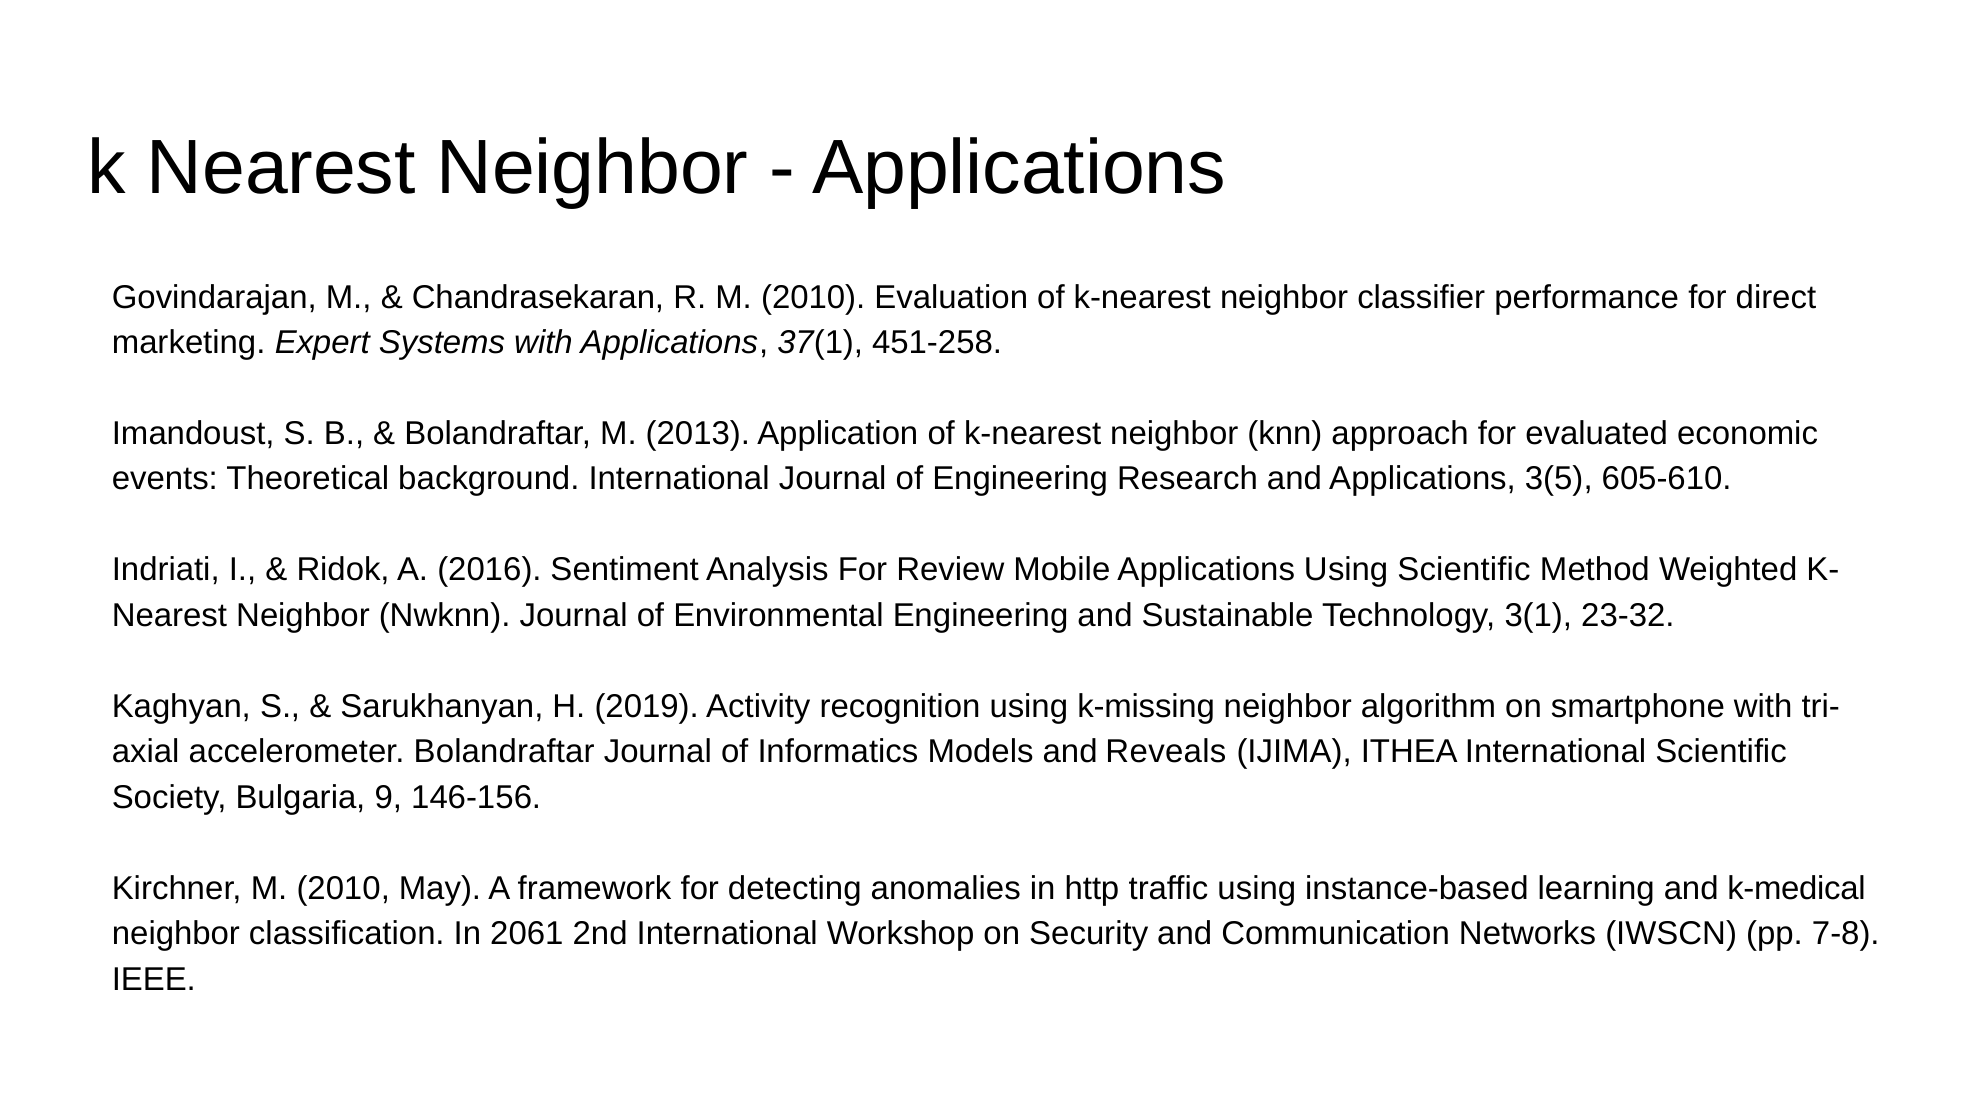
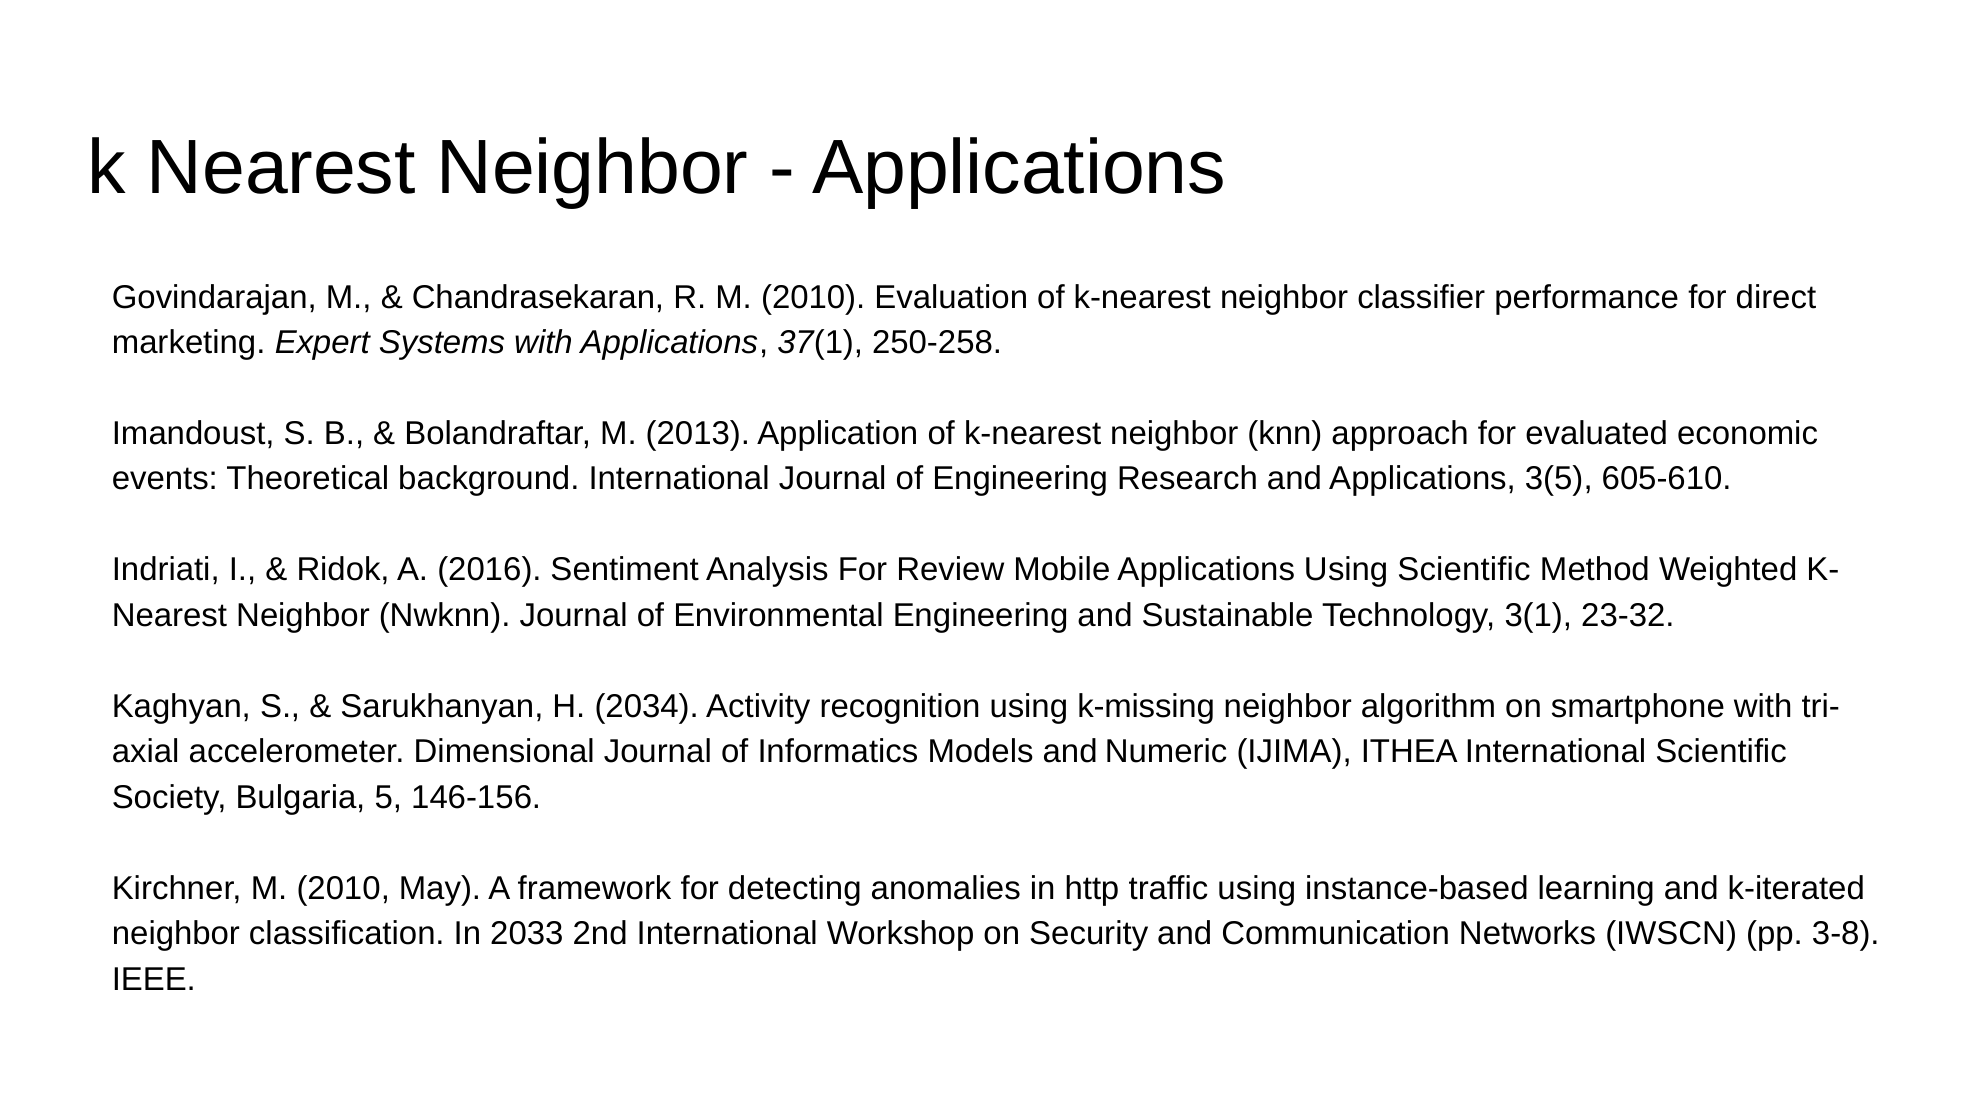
451-258: 451-258 -> 250-258 (937, 343)
2019: 2019 -> 2034 (647, 706)
accelerometer Bolandraftar: Bolandraftar -> Dimensional (504, 752)
Reveals: Reveals -> Numeric (1166, 752)
9: 9 -> 5 (388, 797)
k-medical: k-medical -> k-iterated (1796, 888)
2061: 2061 -> 2033 (527, 934)
7-8: 7-8 -> 3-8 (1846, 934)
